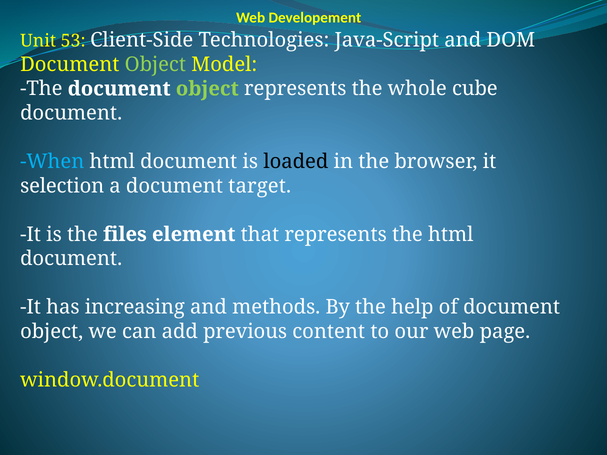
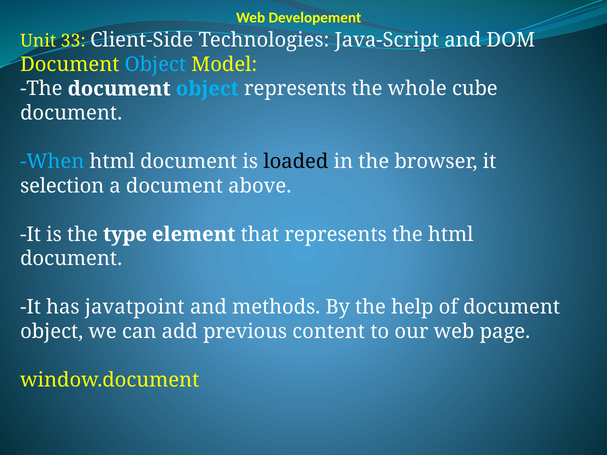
53: 53 -> 33 (73, 41)
Object colour: light green -> light blue (155, 65)
object colour: light green -> light blue (207, 89)
target: target -> above (260, 186)
files: files -> type (125, 234)
increasing: increasing -> javatpoint (135, 307)
